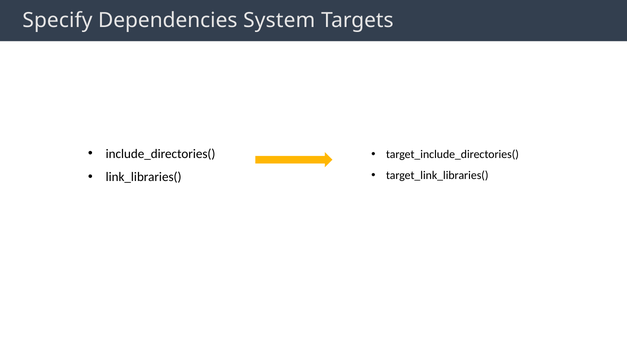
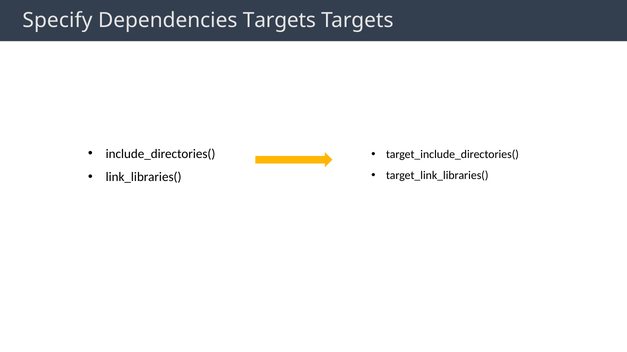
Dependencies System: System -> Targets (279, 20)
